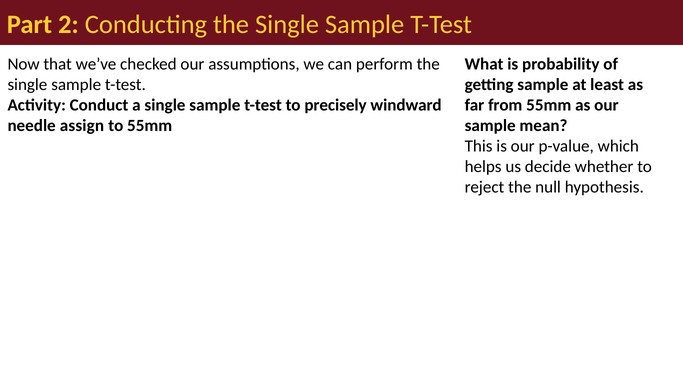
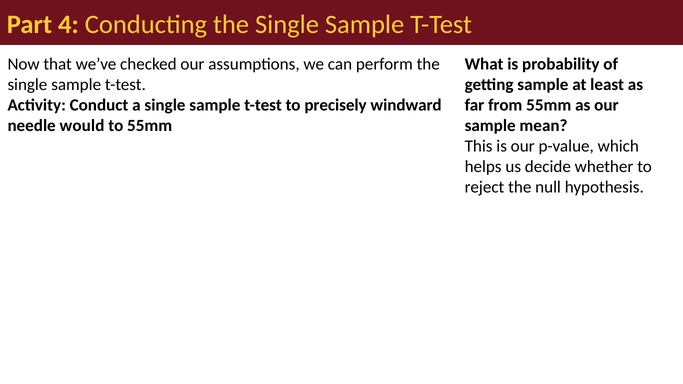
2: 2 -> 4 (68, 24)
assign: assign -> would (82, 126)
